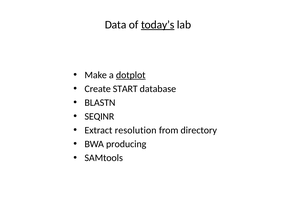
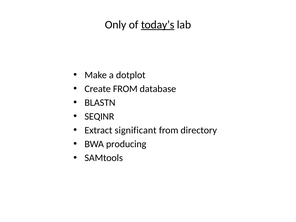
Data: Data -> Only (116, 25)
dotplot underline: present -> none (131, 75)
Create START: START -> FROM (125, 89)
resolution: resolution -> significant (136, 130)
